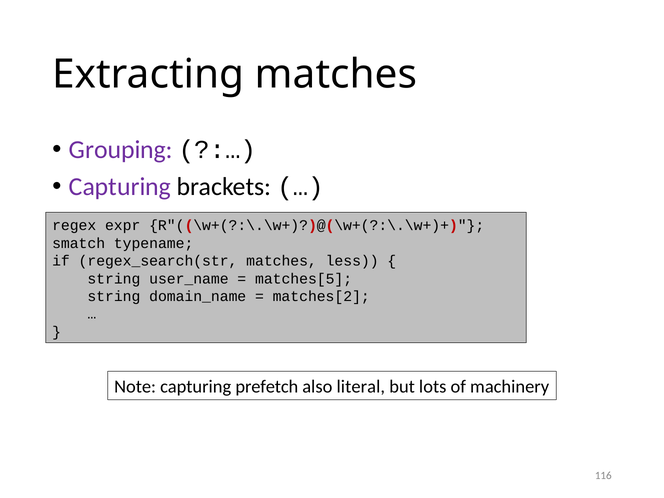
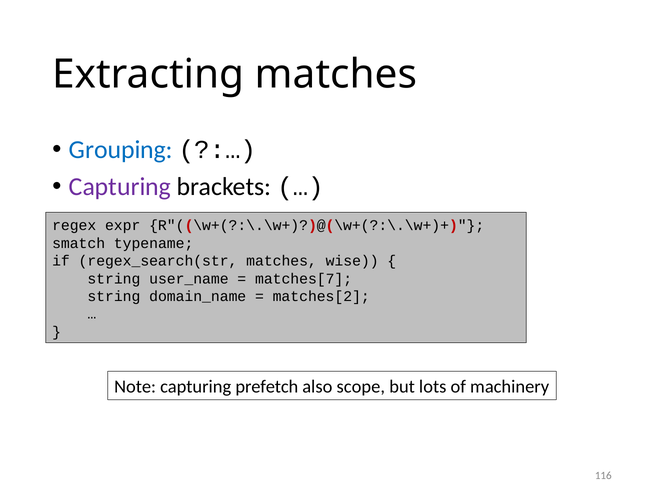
Grouping colour: purple -> blue (121, 150)
less: less -> wise (352, 261)
matches[5: matches[5 -> matches[7 (304, 279)
literal: literal -> scope (361, 387)
